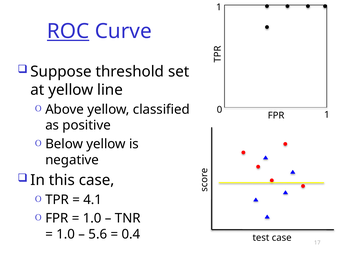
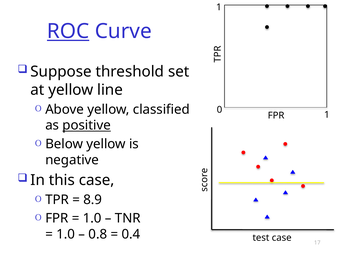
positive underline: none -> present (87, 125)
4.1: 4.1 -> 8.9 (93, 200)
5.6: 5.6 -> 0.8 (98, 234)
